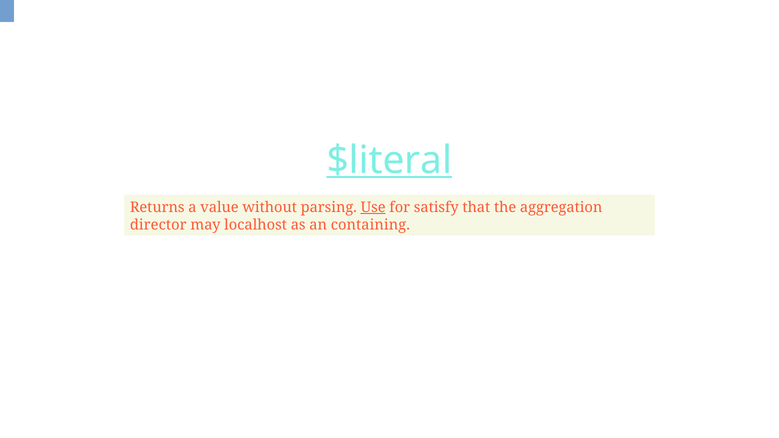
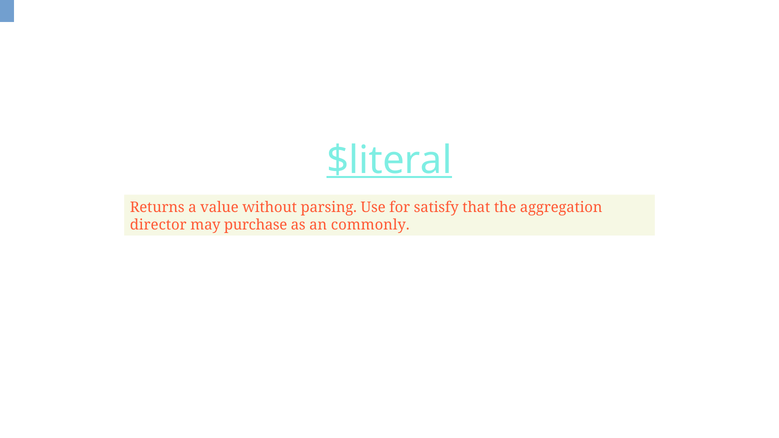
Use underline: present -> none (373, 207)
localhost: localhost -> purchase (256, 225)
containing: containing -> commonly (370, 225)
